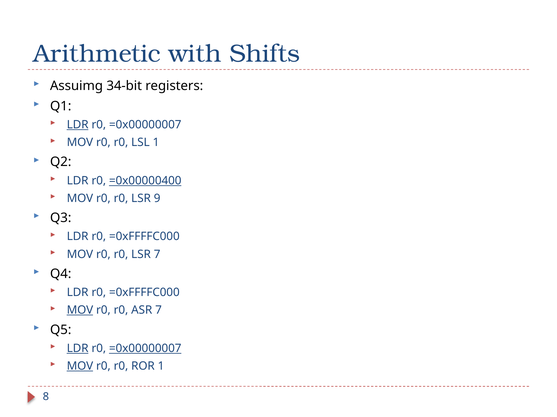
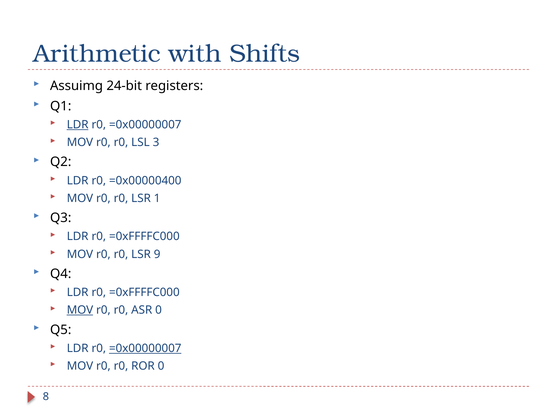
34-bit: 34-bit -> 24-bit (124, 86)
LSL 1: 1 -> 3 (156, 143)
=0x00000400 underline: present -> none (145, 181)
9: 9 -> 1 (157, 199)
LSR 7: 7 -> 9 (157, 255)
ASR 7: 7 -> 0 (159, 311)
LDR underline: present -> none (78, 349)
MOV underline: present -> none (80, 367)
ROR 1: 1 -> 0 (161, 367)
